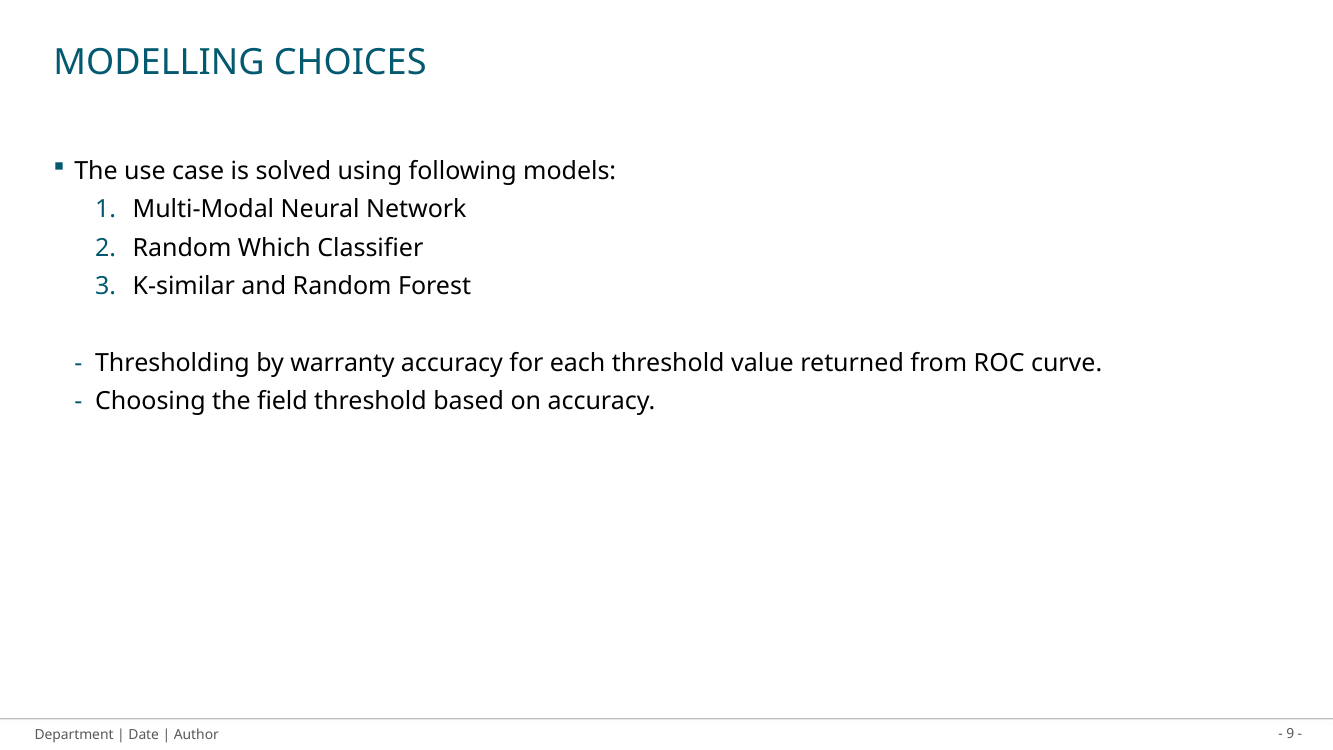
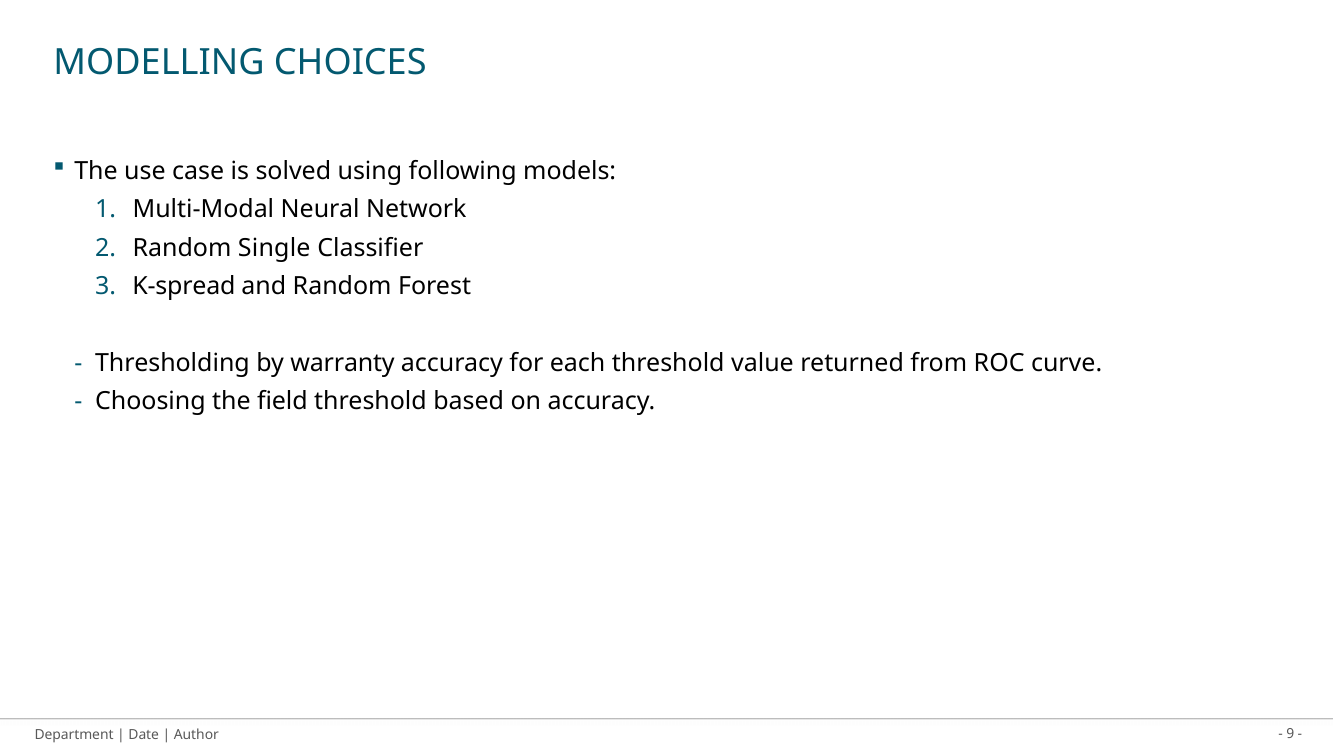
Which: Which -> Single (274, 248)
K-similar: K-similar -> K-spread (184, 286)
